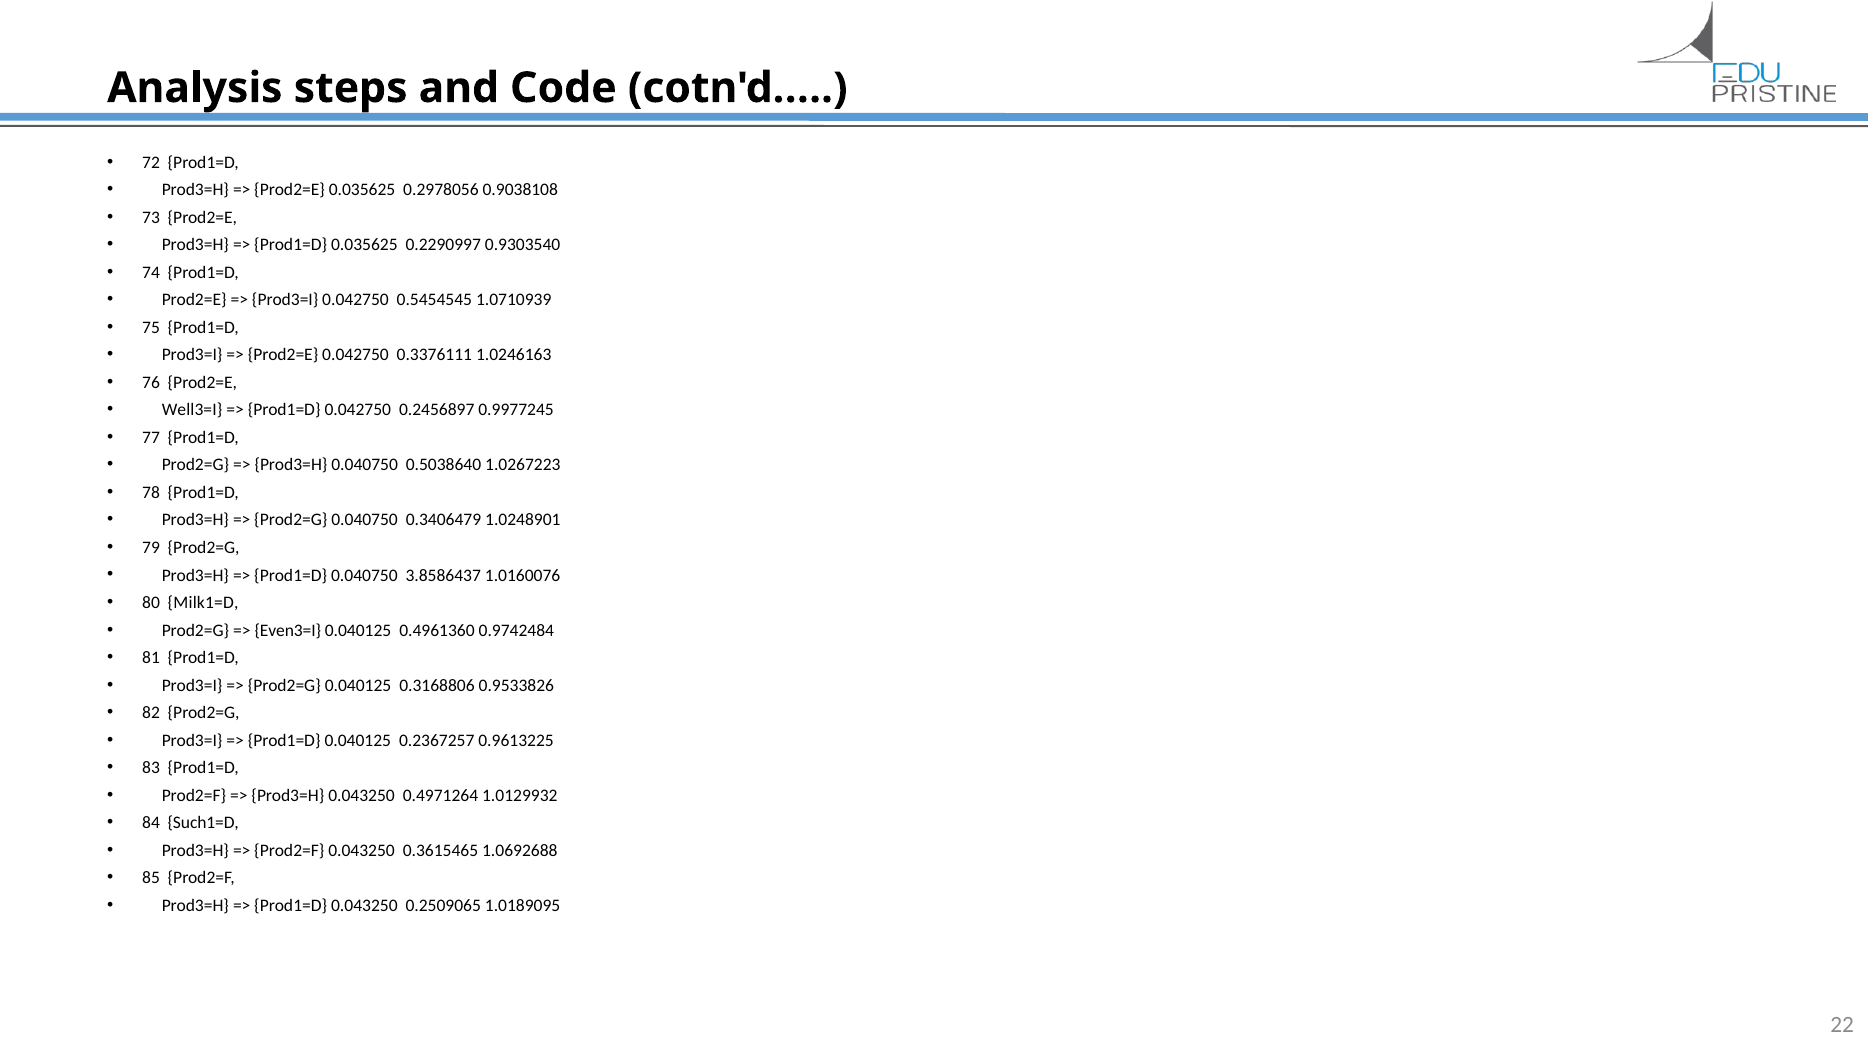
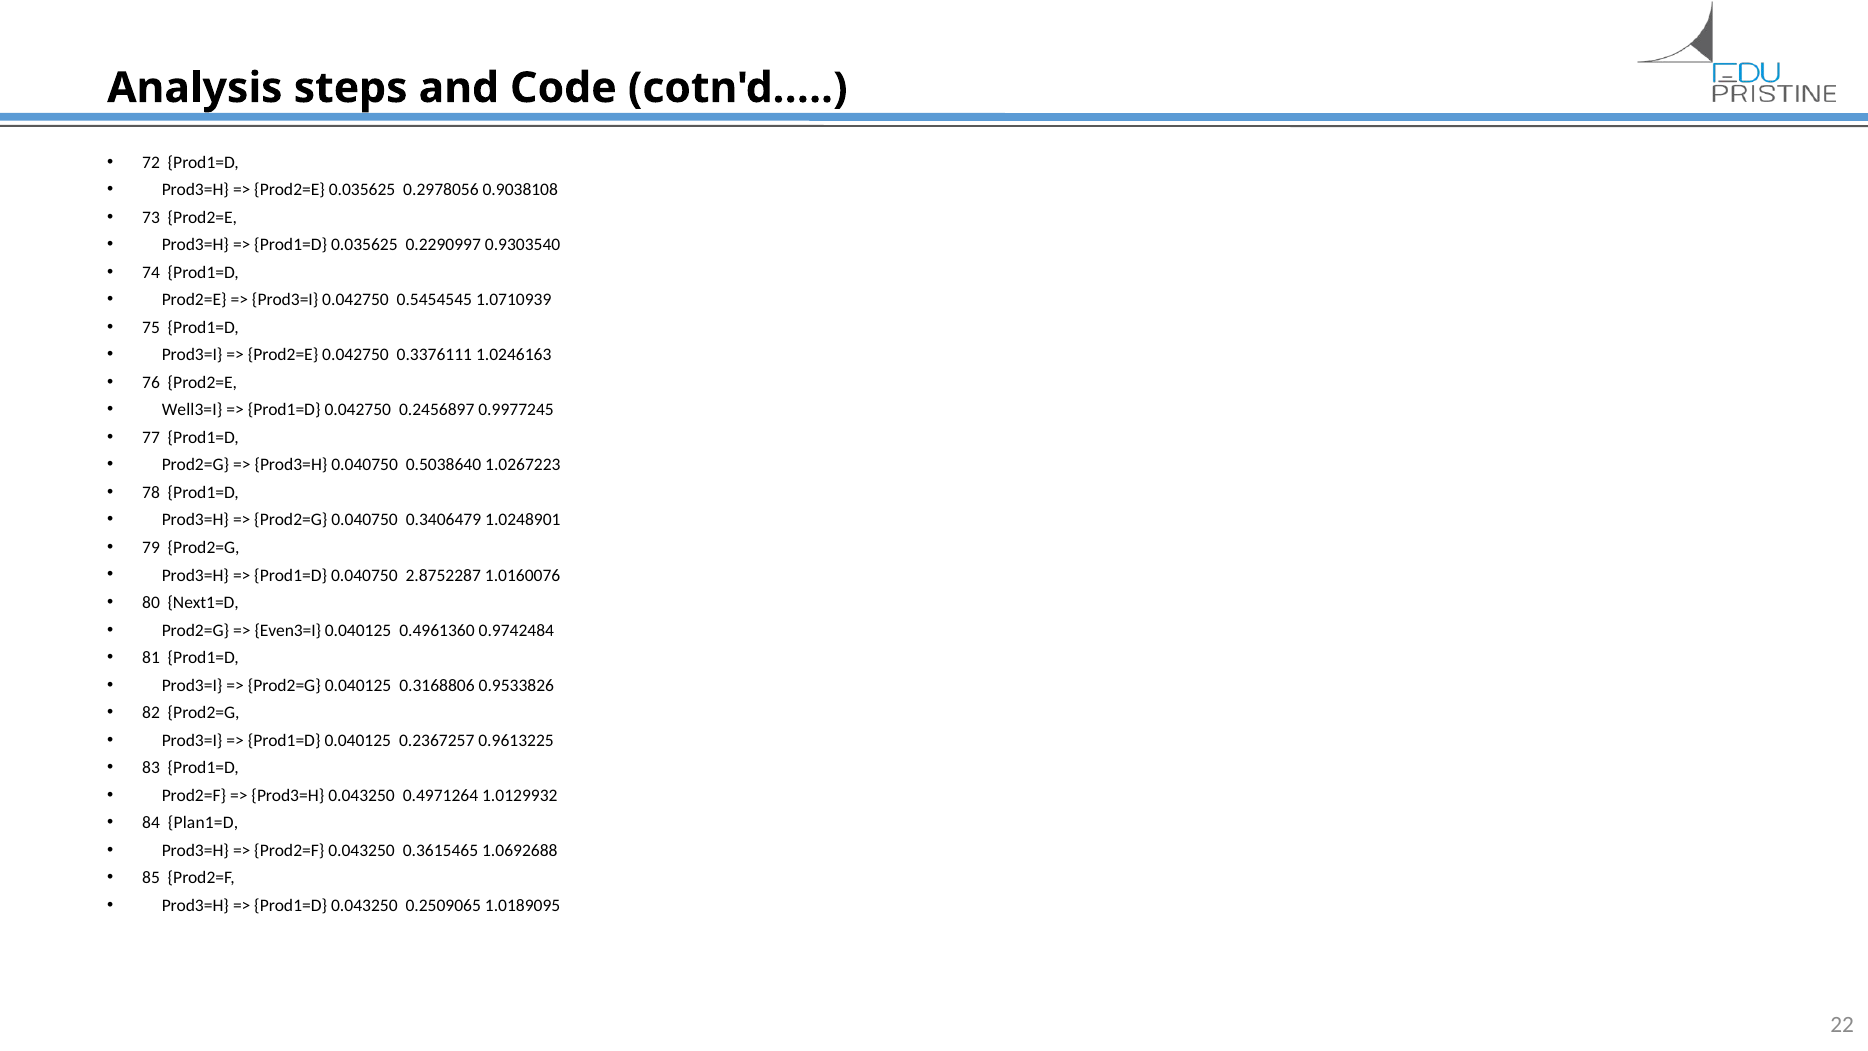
3.8586437: 3.8586437 -> 2.8752287 (443, 575)
Milk1=D: Milk1=D -> Next1=D (203, 603)
Such1=D: Such1=D -> Plan1=D (203, 823)
